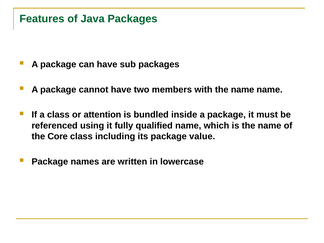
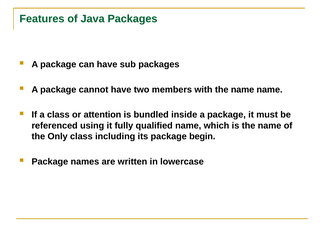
Core: Core -> Only (58, 136)
value: value -> begin (202, 136)
